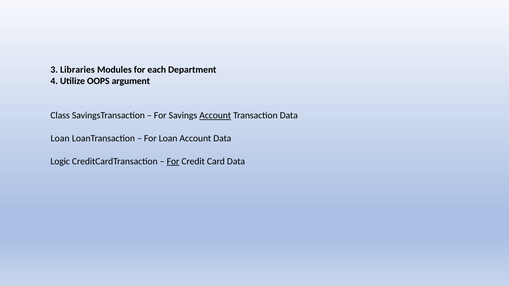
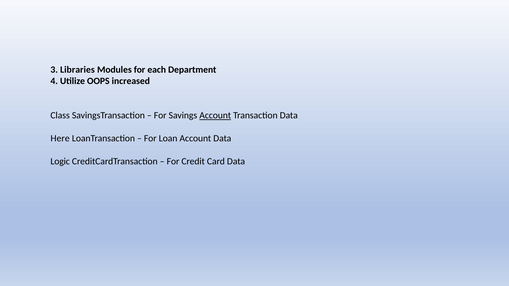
argument: argument -> increased (131, 81)
Loan: Loan -> Here (60, 139)
For underline: present -> none (173, 161)
